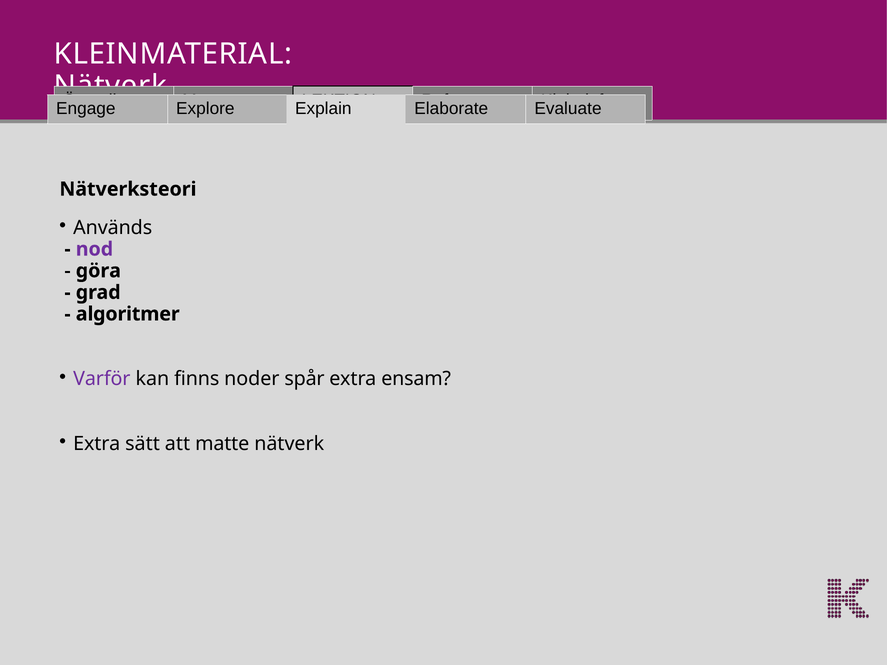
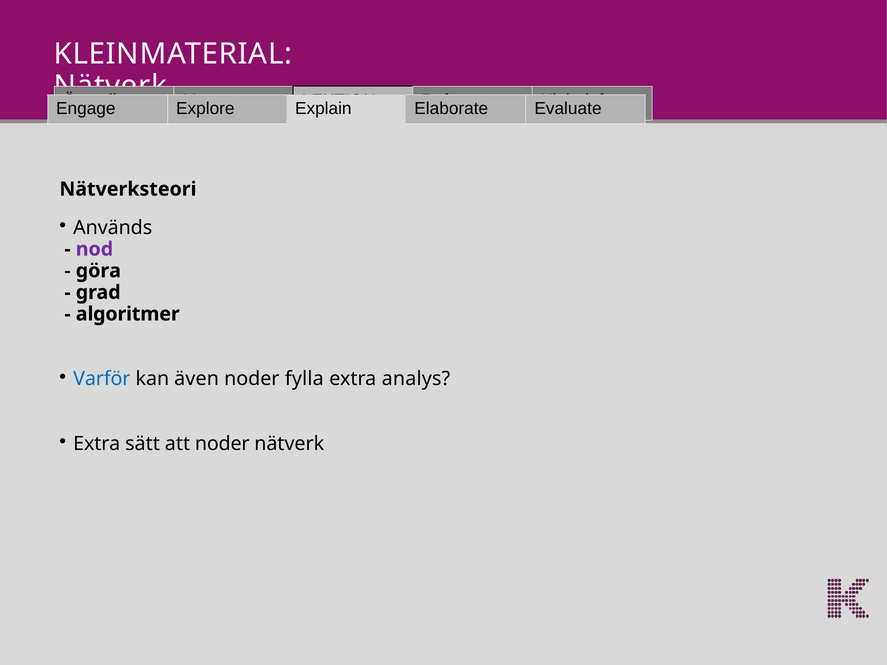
Varför colour: purple -> blue (102, 379)
finns: finns -> även (197, 379)
spår: spår -> fylla (304, 379)
ensam: ensam -> analys (416, 379)
att matte: matte -> noder (222, 444)
